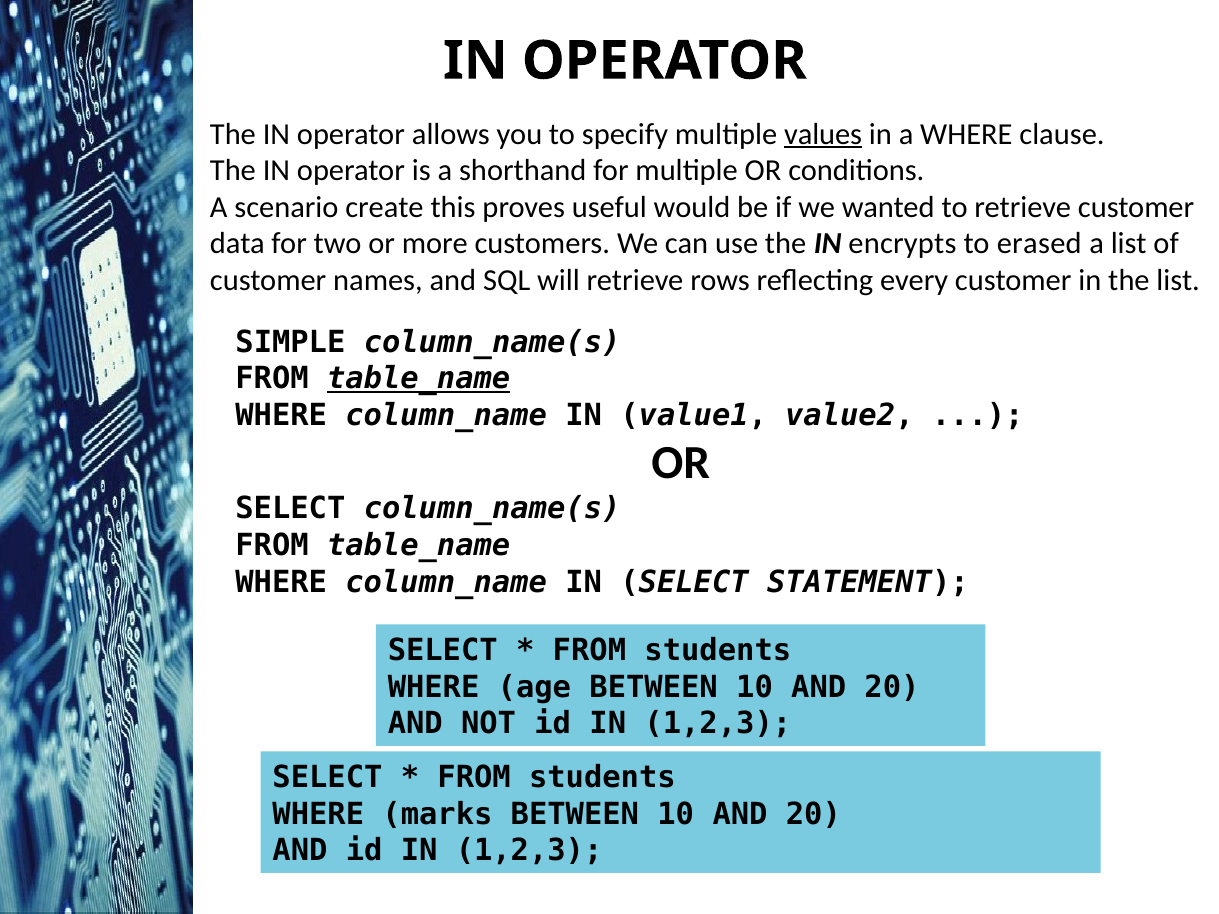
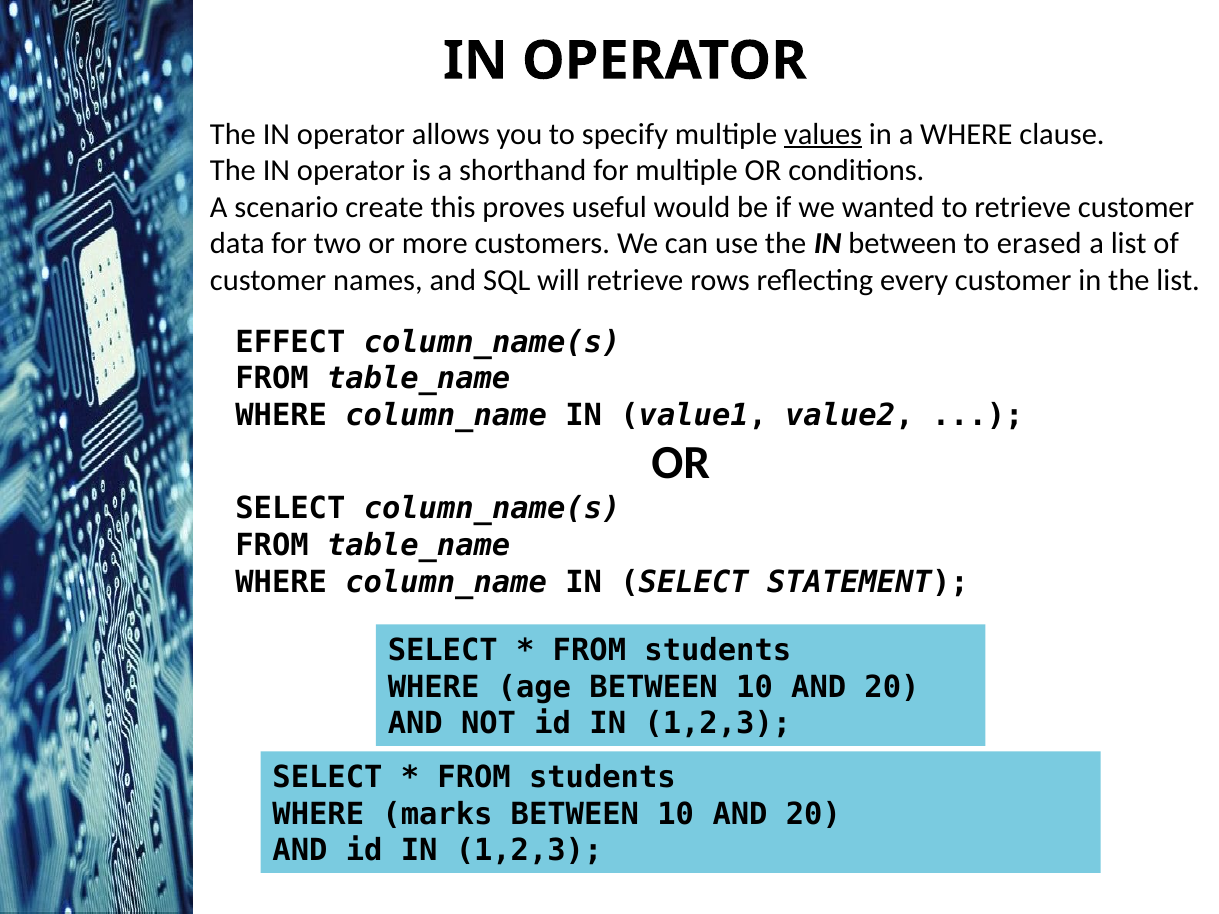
IN encrypts: encrypts -> between (903, 244)
SIMPLE: SIMPLE -> EFFECT (290, 342)
table_name underline: present -> none (419, 379)
